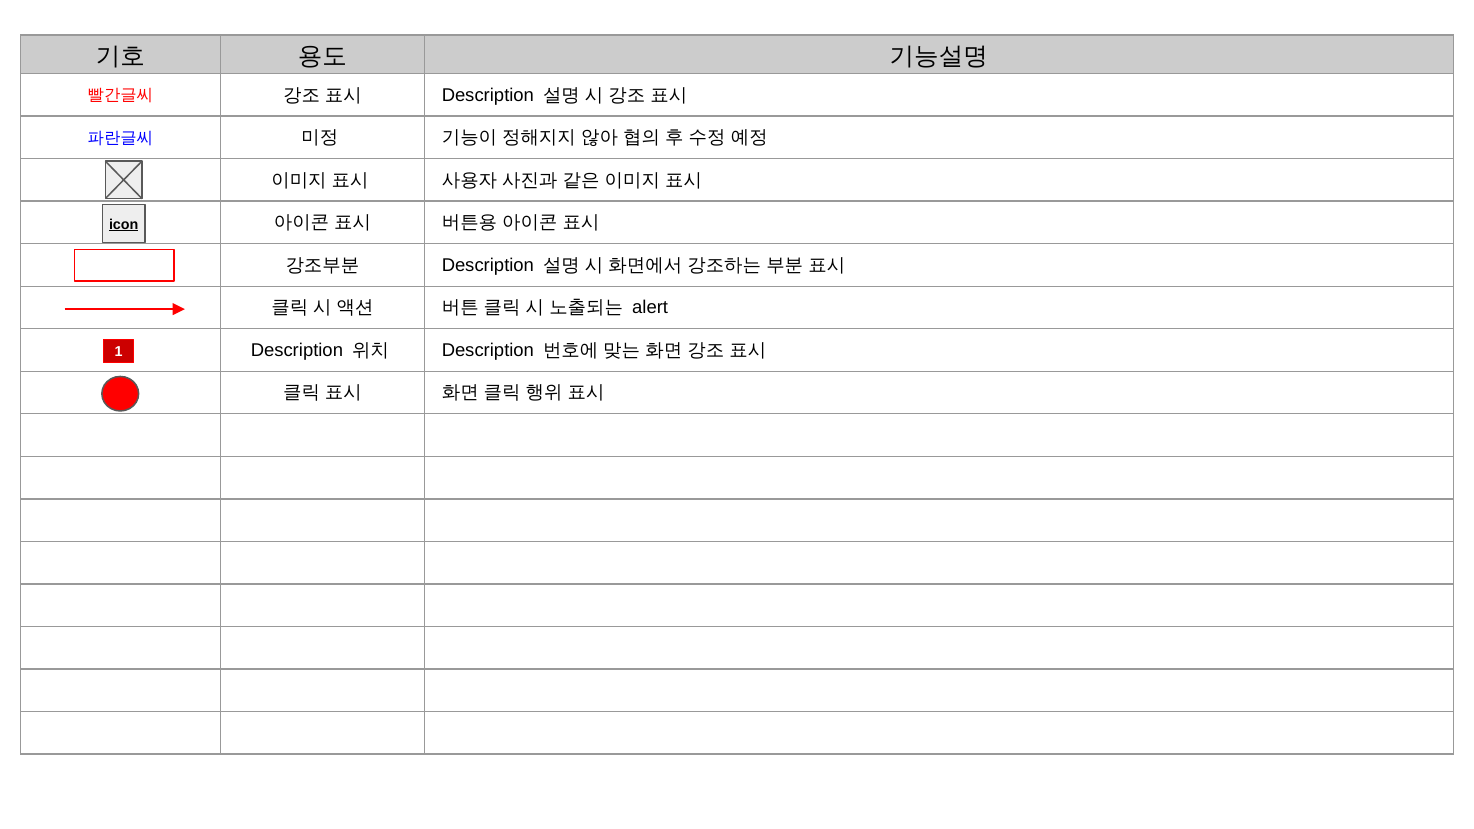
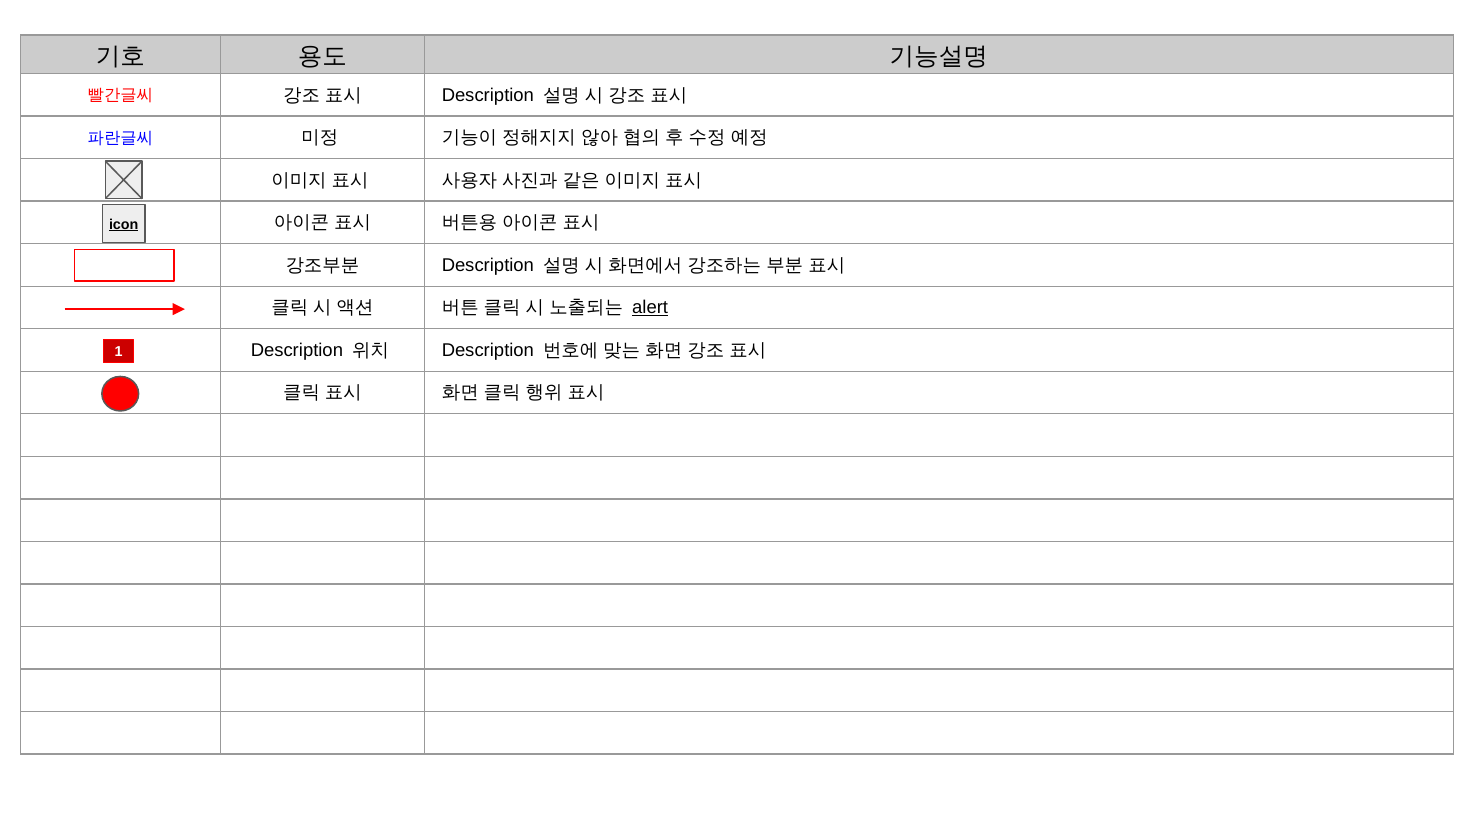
alert underline: none -> present (650, 308)
